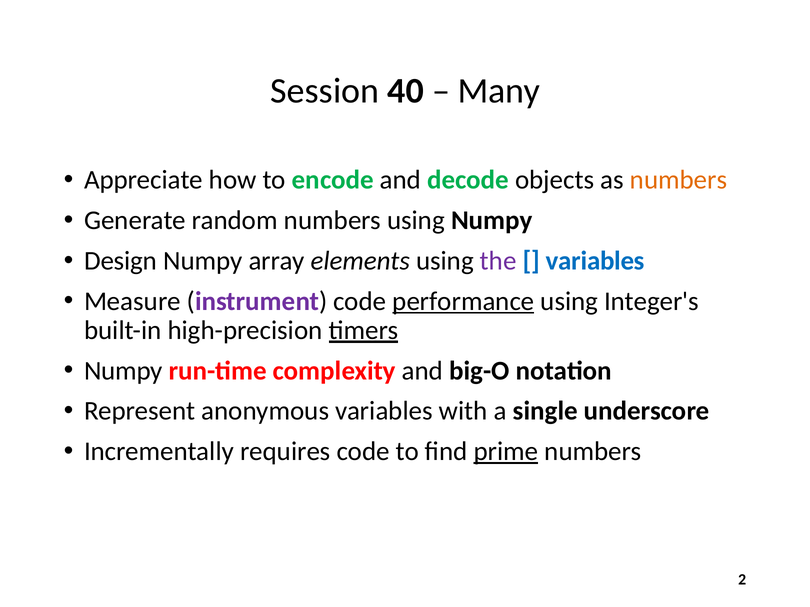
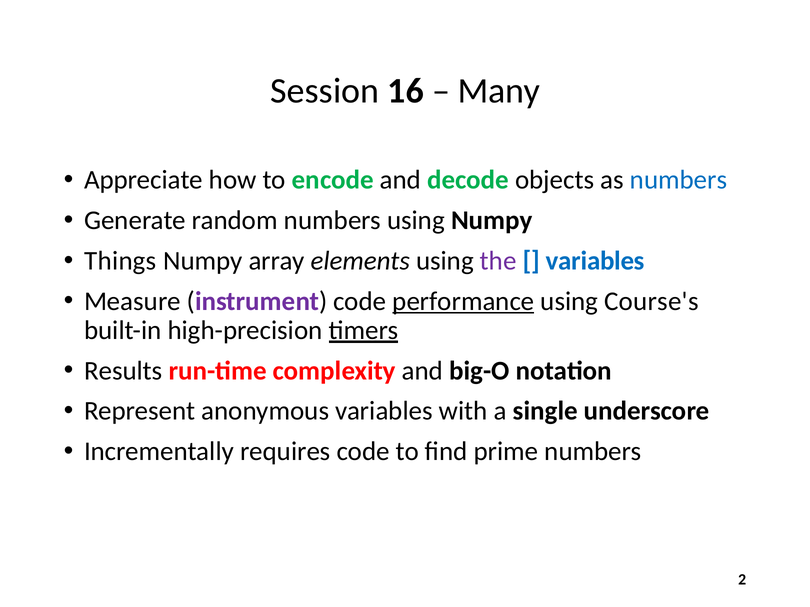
40: 40 -> 16 (406, 91)
numbers colour: orange -> blue (679, 180)
Design: Design -> Things (120, 261)
Integer's: Integer's -> Course's (651, 301)
Numpy: Numpy -> Results (123, 371)
prime underline: present -> none (506, 452)
